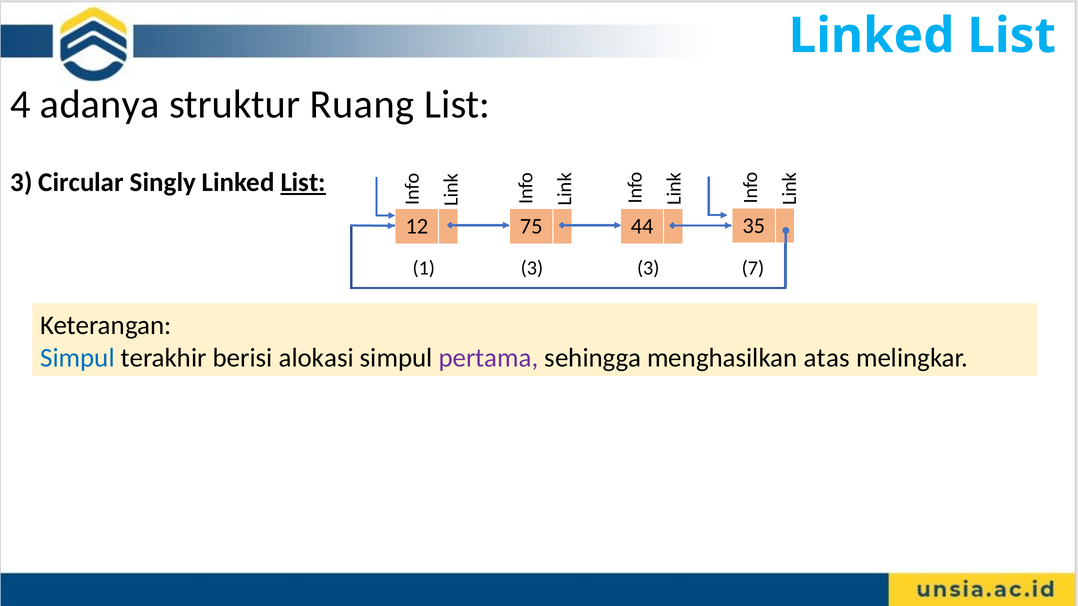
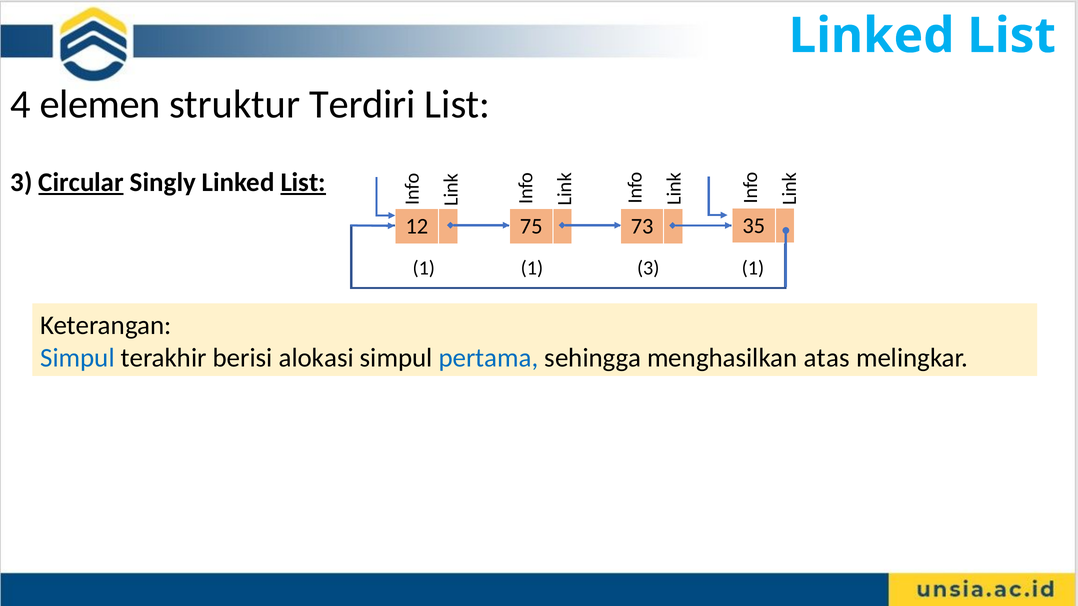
adanya: adanya -> elemen (100, 105)
Ruang: Ruang -> Terdiri (362, 105)
Circular underline: none -> present (81, 183)
44: 44 -> 73 (642, 227)
1 3: 3 -> 1 (532, 268)
3 7: 7 -> 1 (753, 268)
pertama colour: purple -> blue (489, 358)
